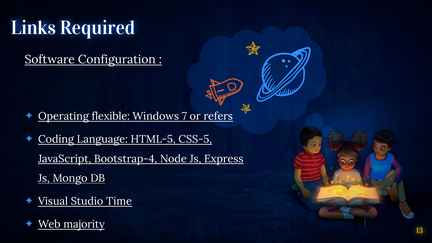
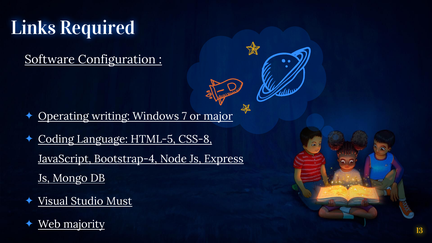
flexible: flexible -> writing (111, 116)
refers: refers -> major (218, 116)
CSS-5: CSS-5 -> CSS-8 (195, 139)
Time: Time -> Must (119, 201)
